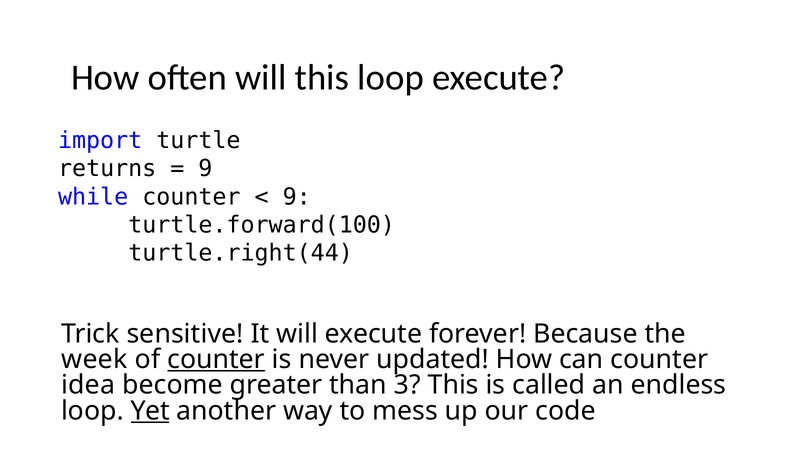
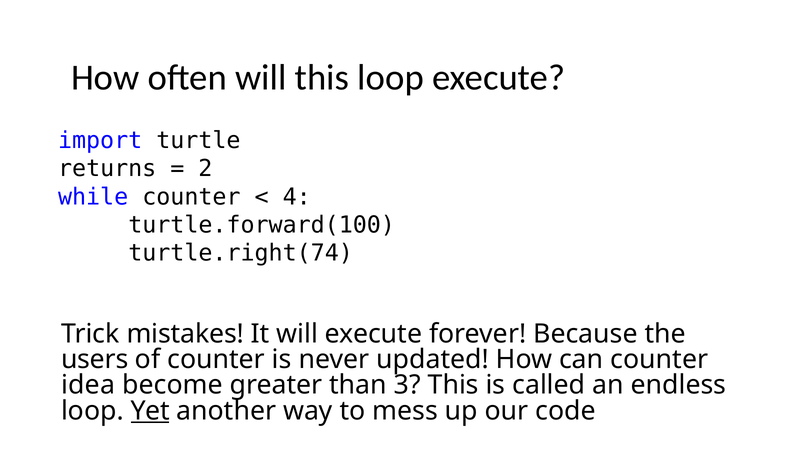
9: 9 -> 2 (205, 169)
9: 9 -> 4 (297, 197)
turtle.right(44: turtle.right(44 -> turtle.right(74 (241, 253)
sensitive: sensitive -> mistakes (185, 333)
week: week -> users (95, 359)
counter underline: present -> none (216, 359)
